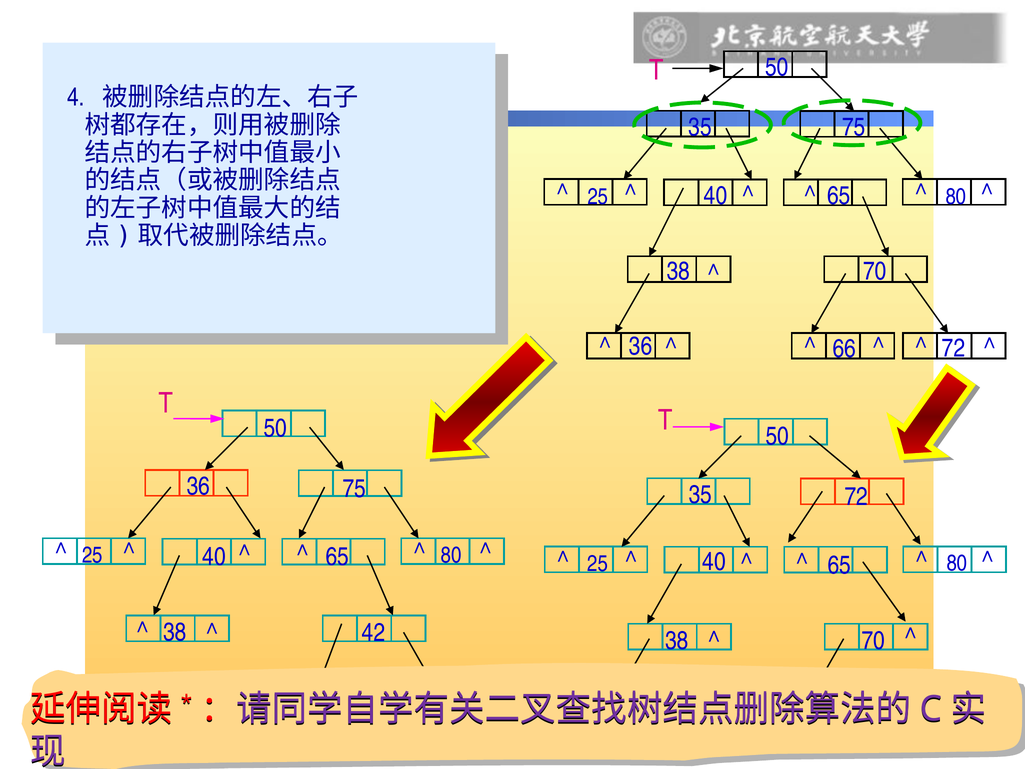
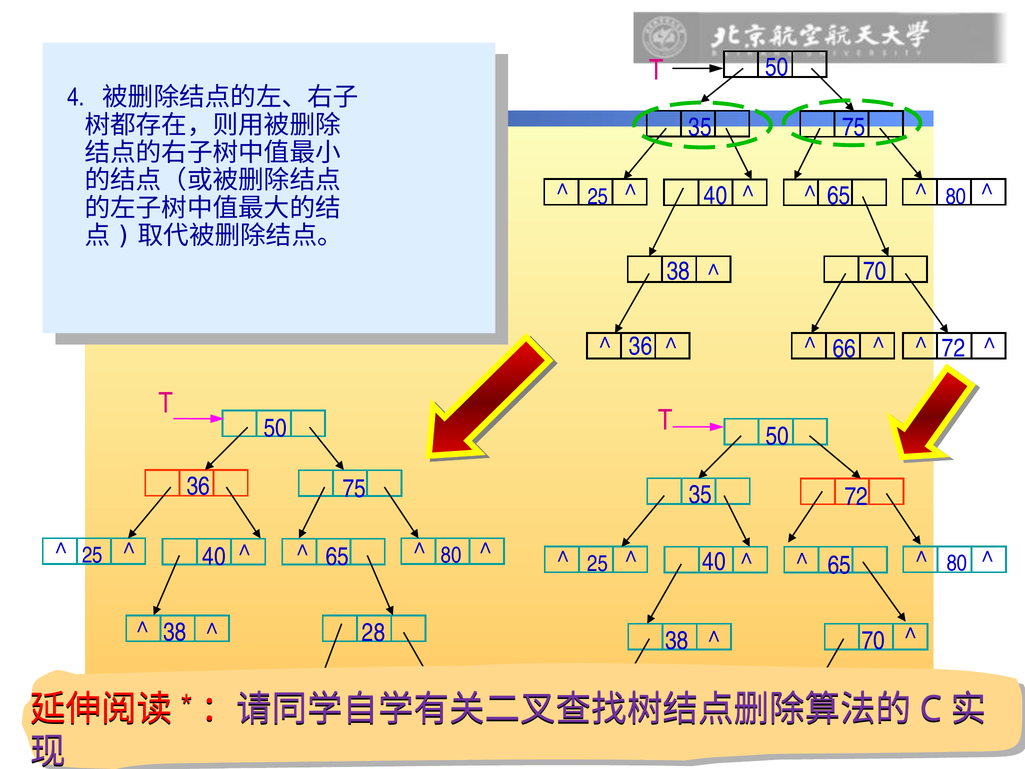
42: 42 -> 28 (374, 633)
